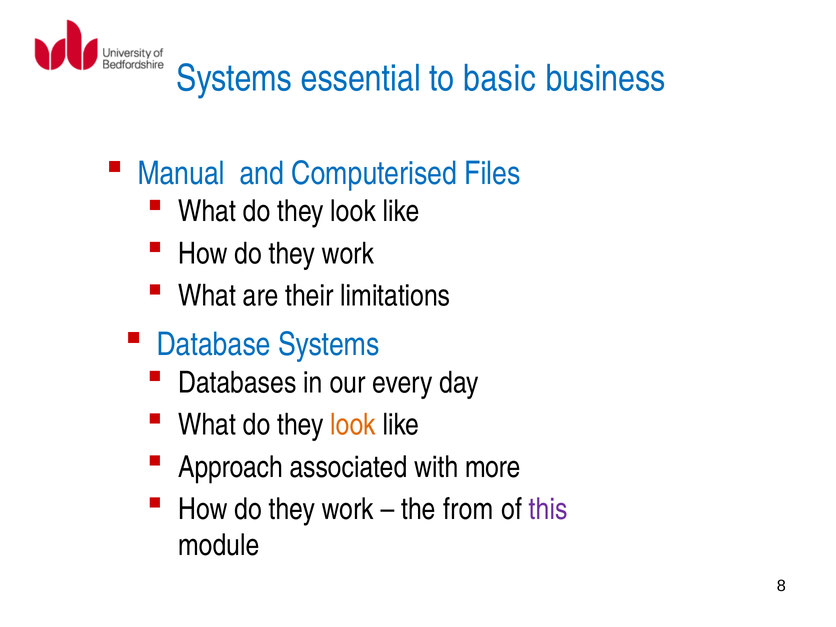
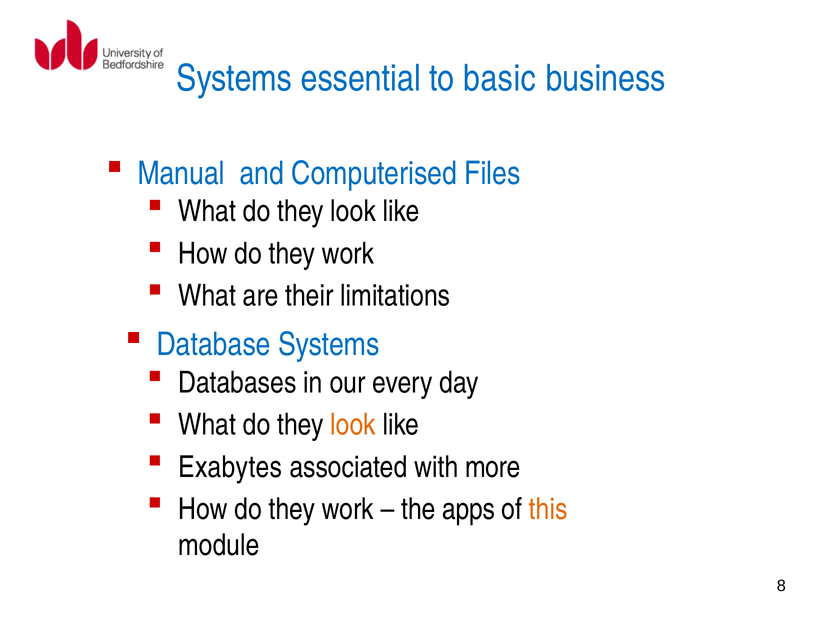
Approach: Approach -> Exabytes (230, 467)
from: from -> apps (469, 509)
this colour: purple -> orange (548, 509)
